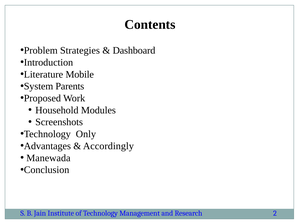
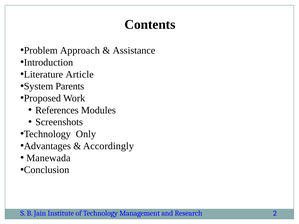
Strategies: Strategies -> Approach (80, 50)
Dashboard: Dashboard -> Assistance (134, 50)
Mobile: Mobile -> Article (80, 74)
Household: Household -> References (57, 110)
